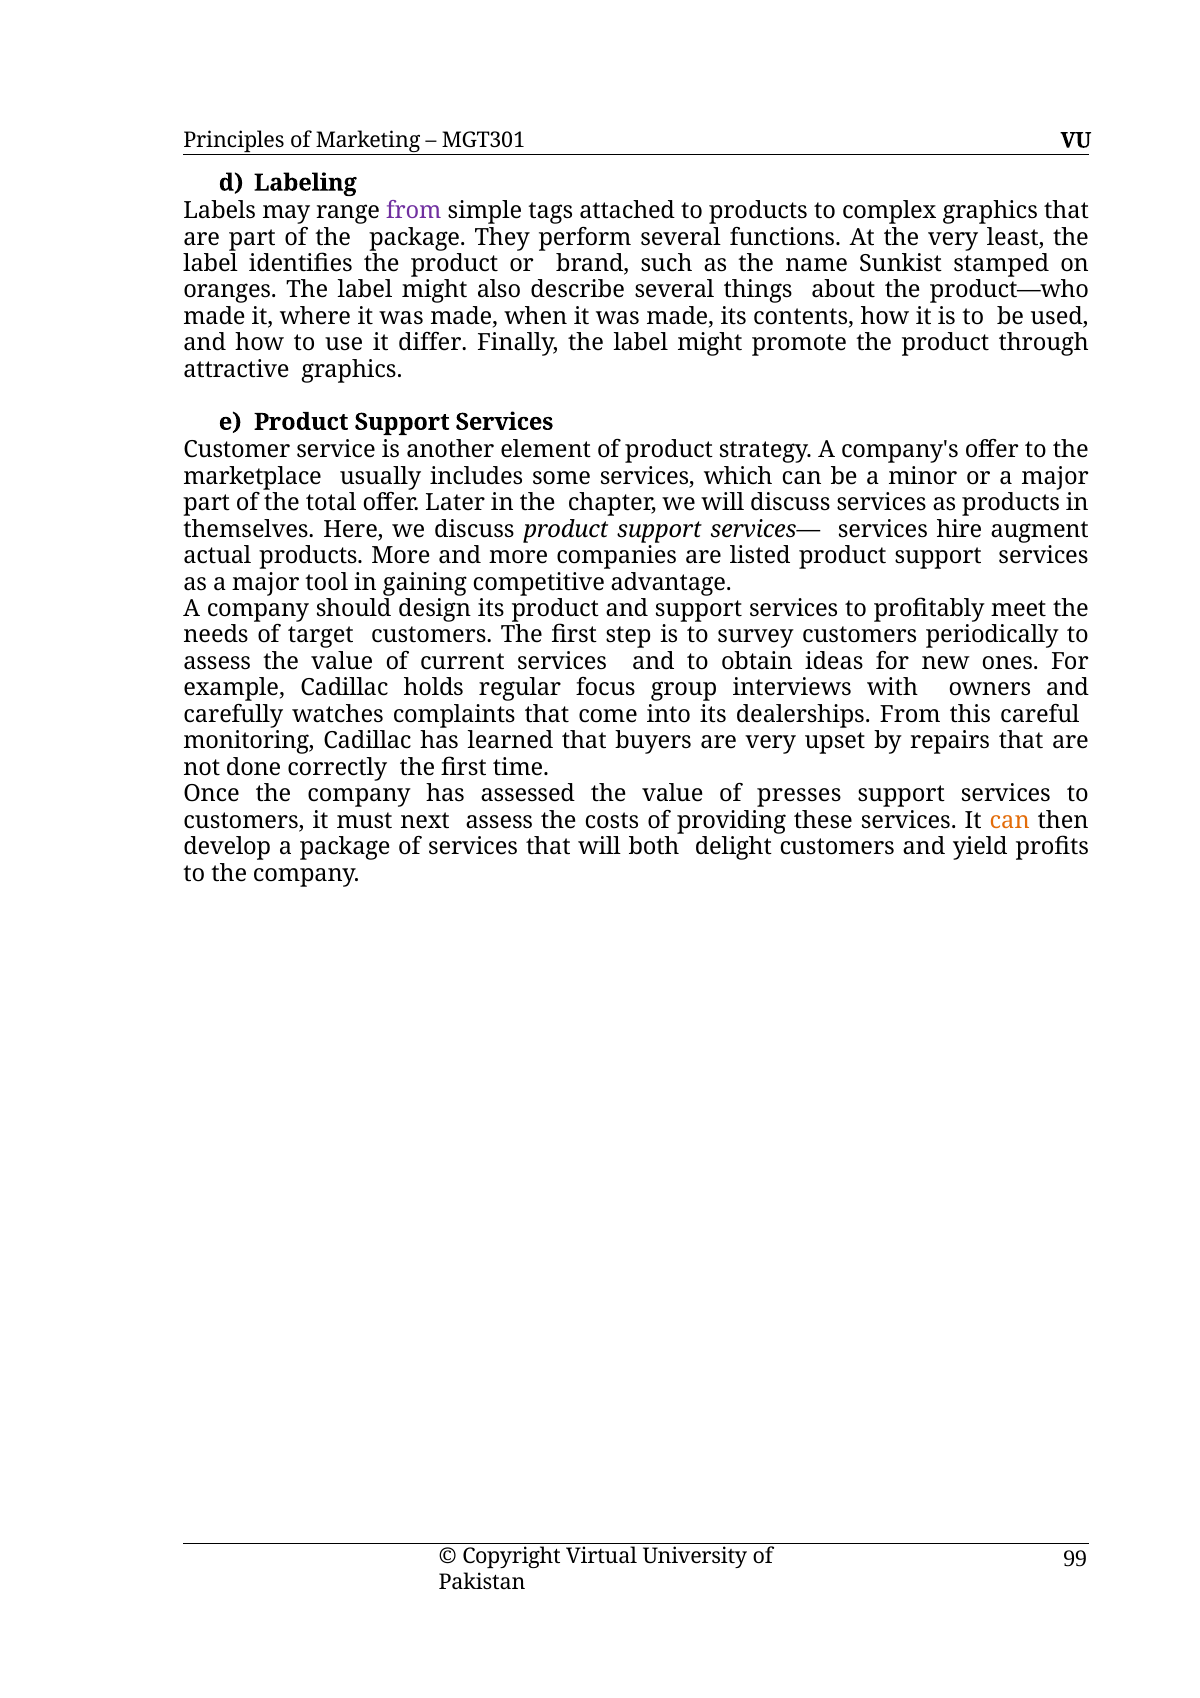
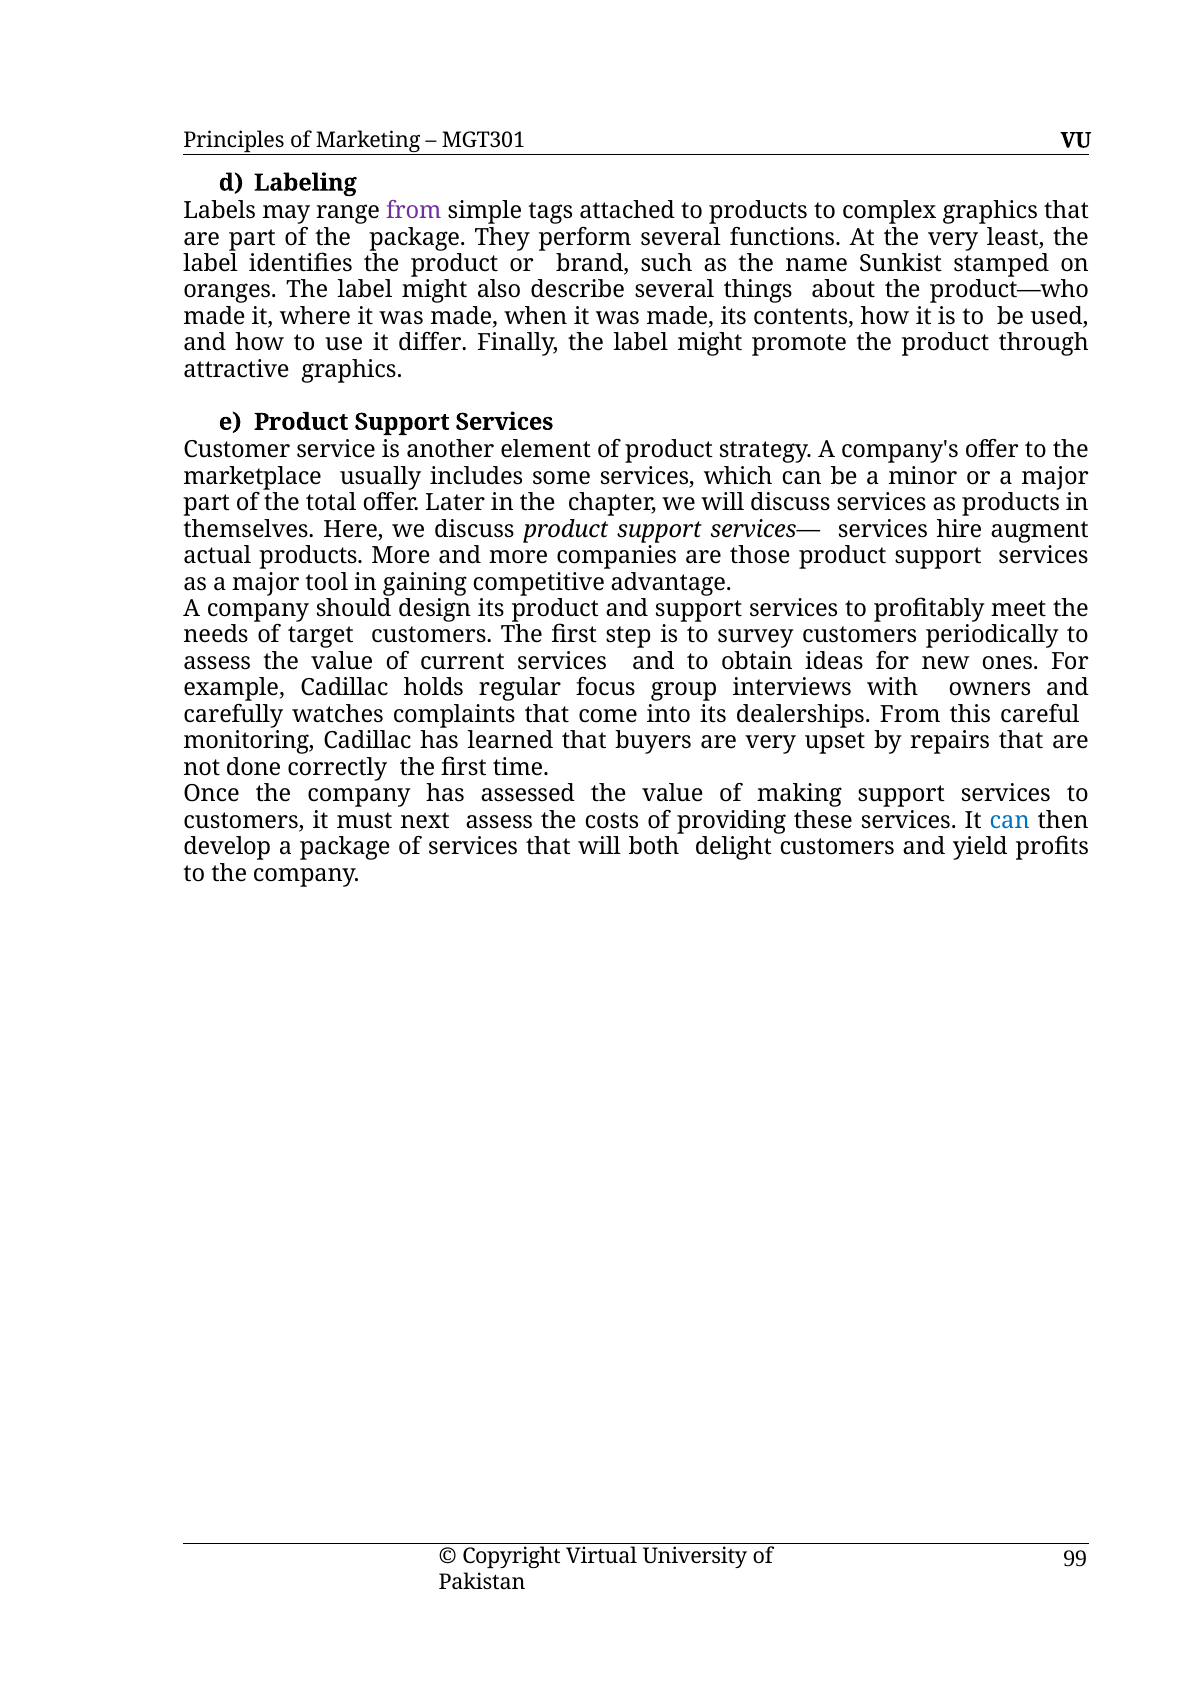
listed: listed -> those (760, 556)
presses: presses -> making (800, 794)
can colour: orange -> blue (1010, 821)
